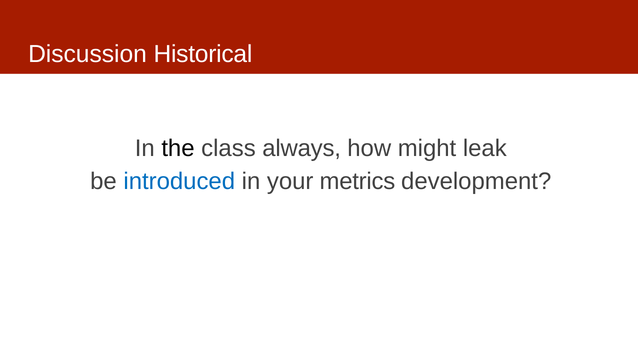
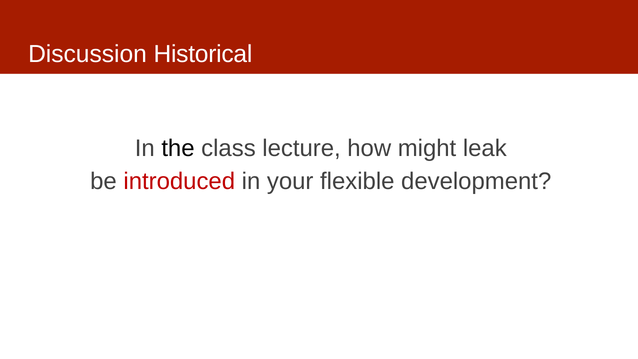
always: always -> lecture (302, 148)
introduced colour: blue -> red (179, 181)
metrics: metrics -> flexible (357, 181)
